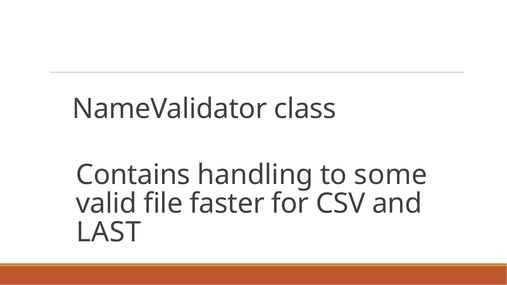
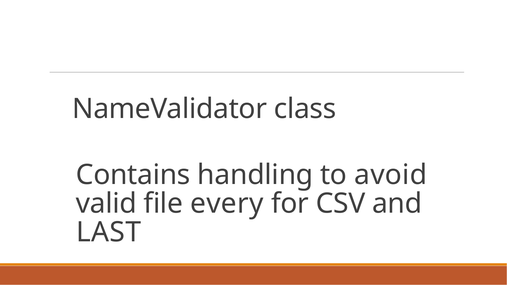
some: some -> avoid (391, 175)
faster: faster -> every (227, 204)
